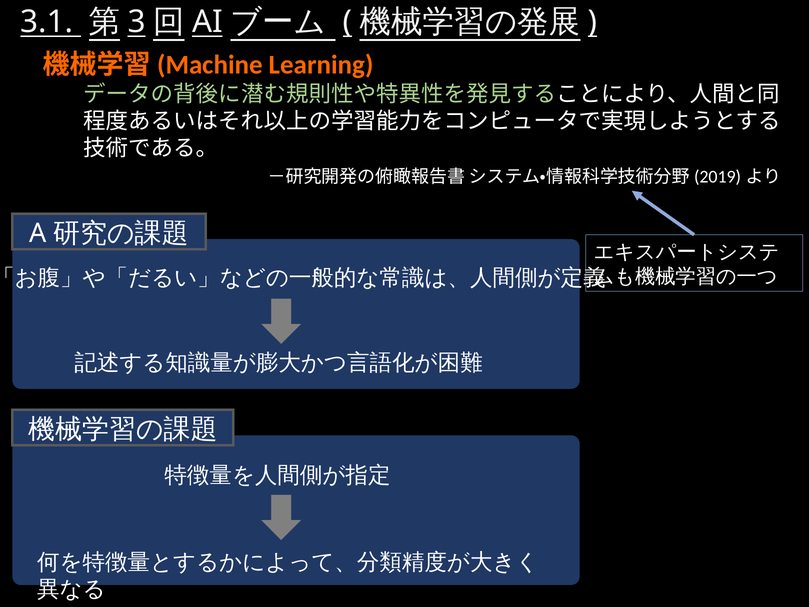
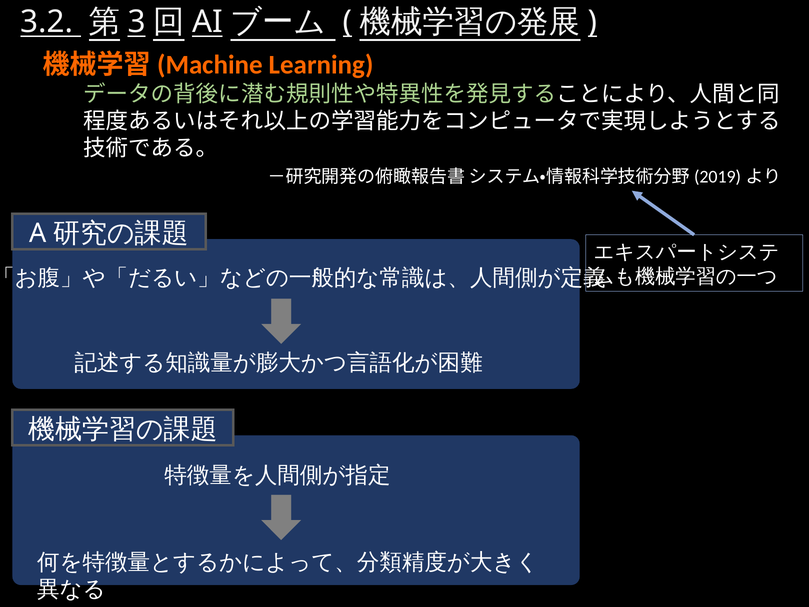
3.1: 3.1 -> 3.2 (47, 22)
